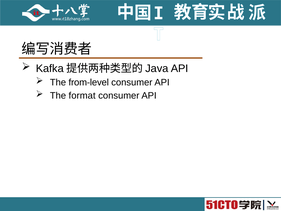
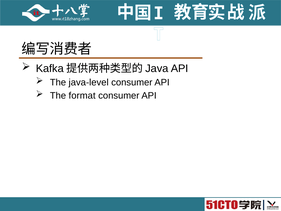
from-level: from-level -> java-level (89, 82)
